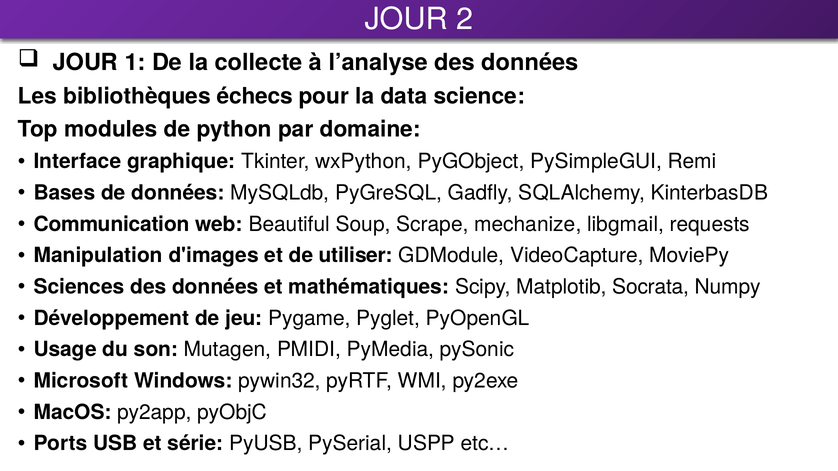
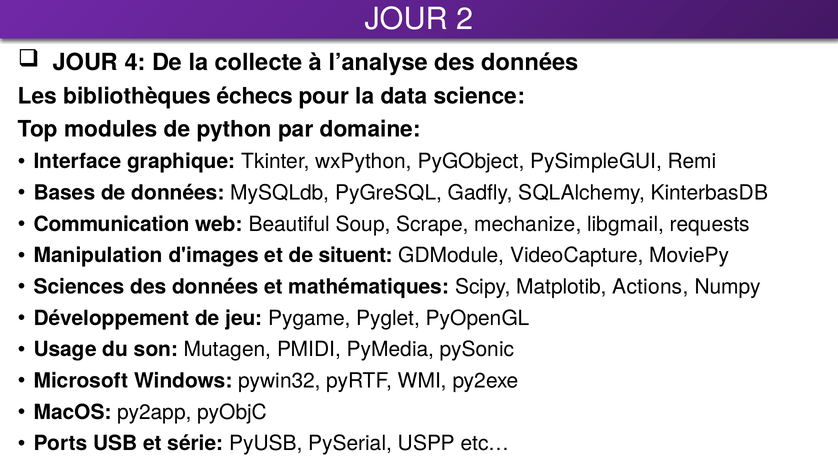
1: 1 -> 4 (135, 62)
utiliser: utiliser -> situent (356, 256)
Socrata: Socrata -> Actions (651, 287)
